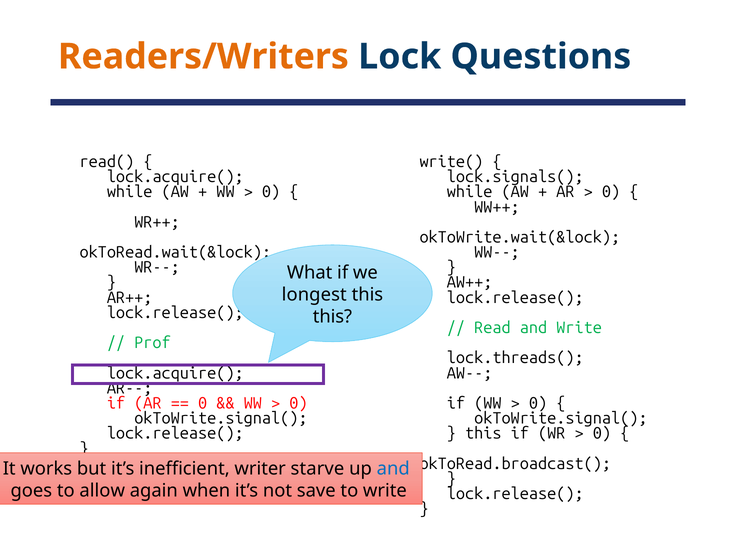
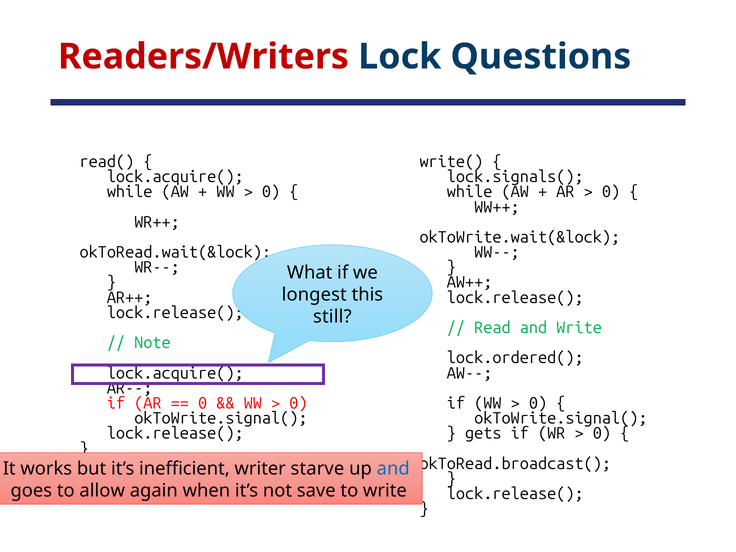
Readers/Writers colour: orange -> red (203, 57)
this: this -> still (332, 317)
Prof: Prof -> Note (153, 343)
lock.threads(: lock.threads( -> lock.ordered( (515, 358)
this: this -> gets (483, 434)
